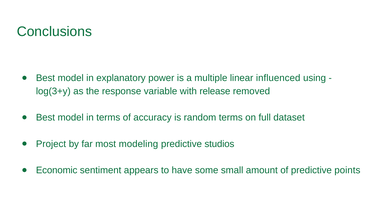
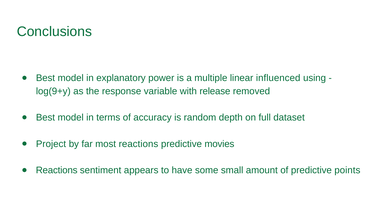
log(3+y: log(3+y -> log(9+y (53, 91)
random terms: terms -> depth (231, 117)
most modeling: modeling -> reactions (138, 144)
studios: studios -> movies (219, 144)
Economic: Economic -> Reactions (57, 170)
